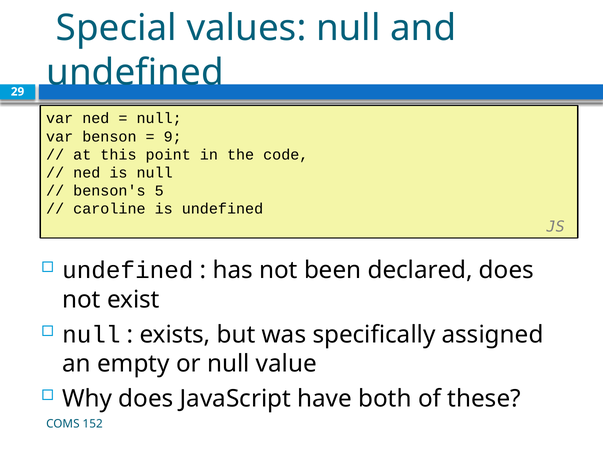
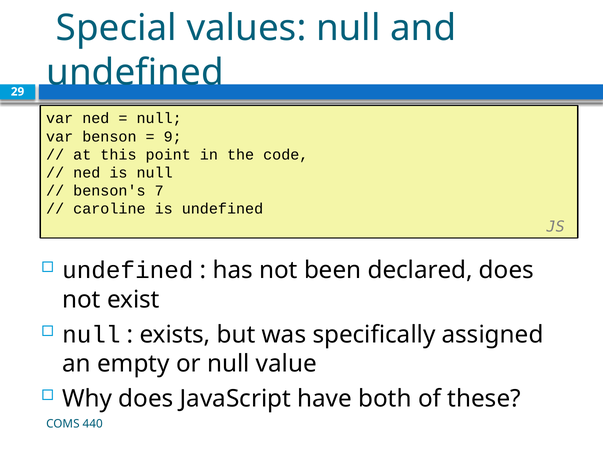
5: 5 -> 7 (159, 191)
152: 152 -> 440 (93, 424)
